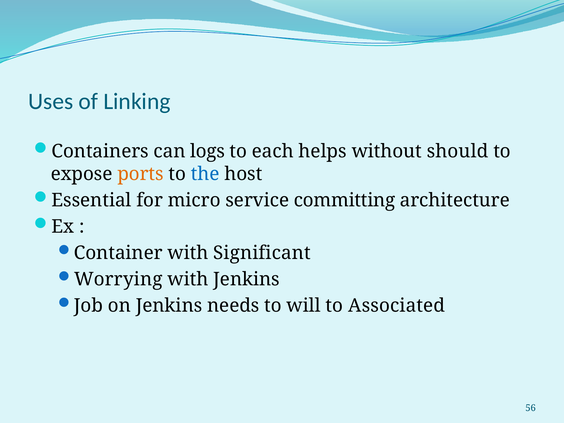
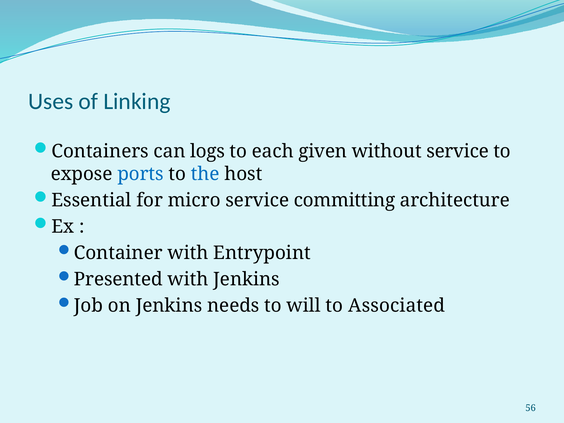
helps: helps -> given (323, 151)
without should: should -> service (458, 151)
ports colour: orange -> blue (141, 174)
Significant: Significant -> Entrypoint (262, 253)
Worrying: Worrying -> Presented (118, 279)
